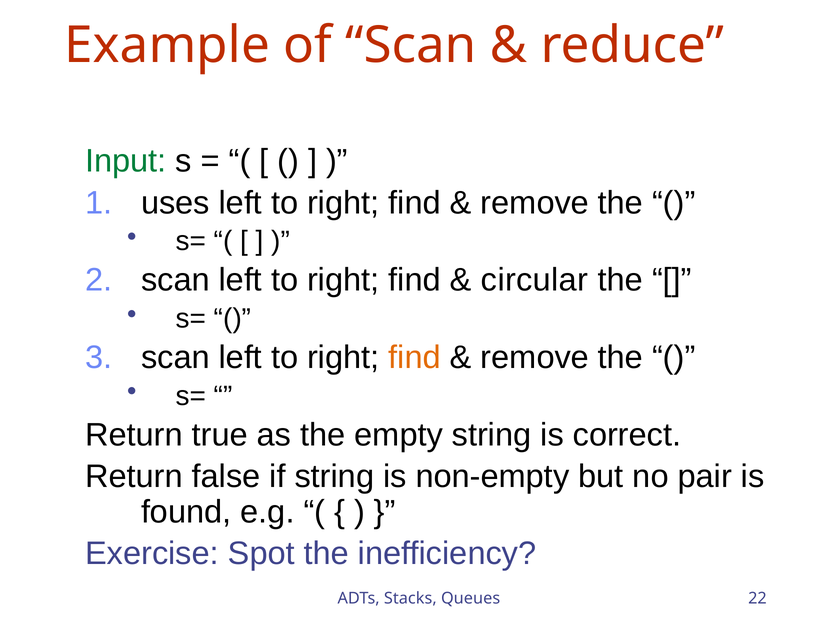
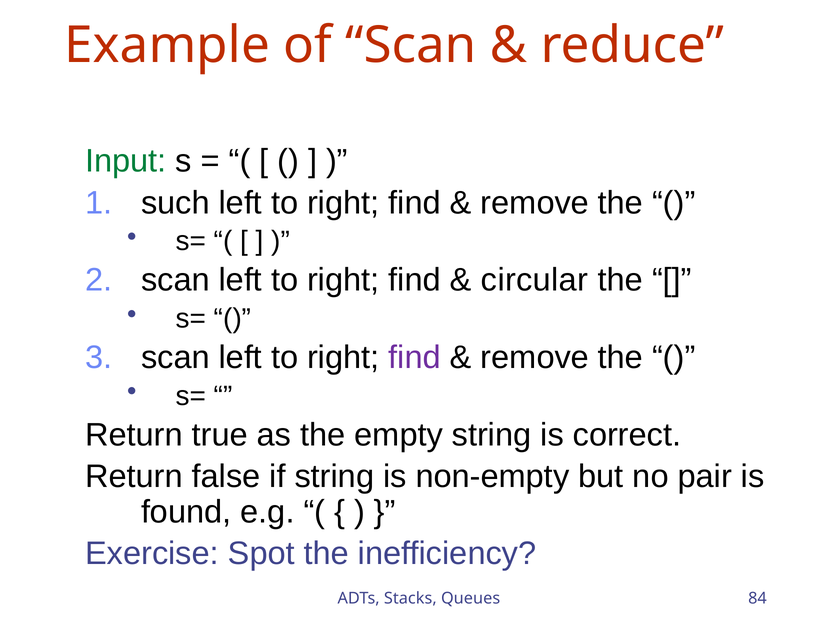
uses: uses -> such (175, 203)
find colour: orange -> purple (415, 358)
22: 22 -> 84 (757, 599)
